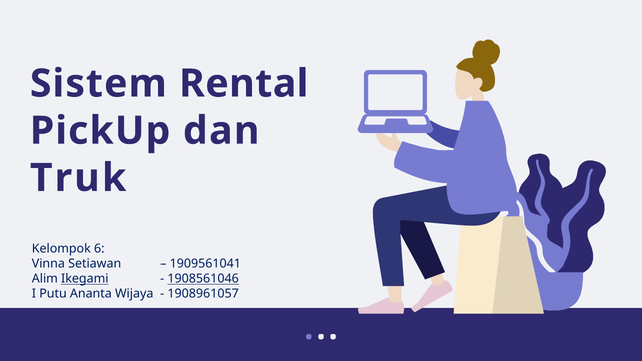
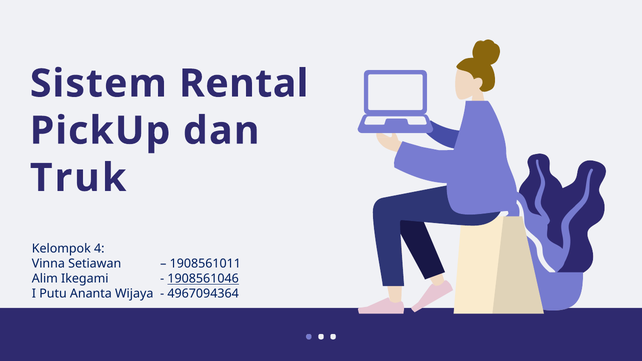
6: 6 -> 4 (99, 249)
1909561041: 1909561041 -> 1908561011 (205, 264)
Ikegami underline: present -> none (85, 279)
1908961057: 1908961057 -> 4967094364 (203, 294)
